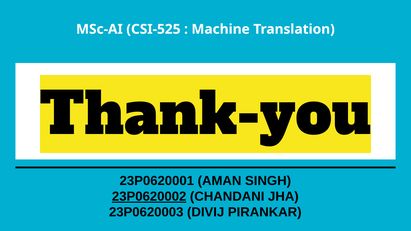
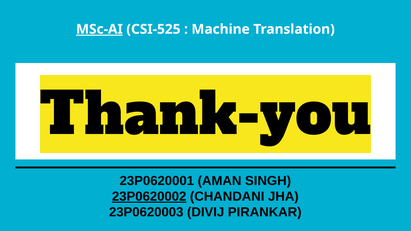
MSc-AI underline: none -> present (99, 29)
